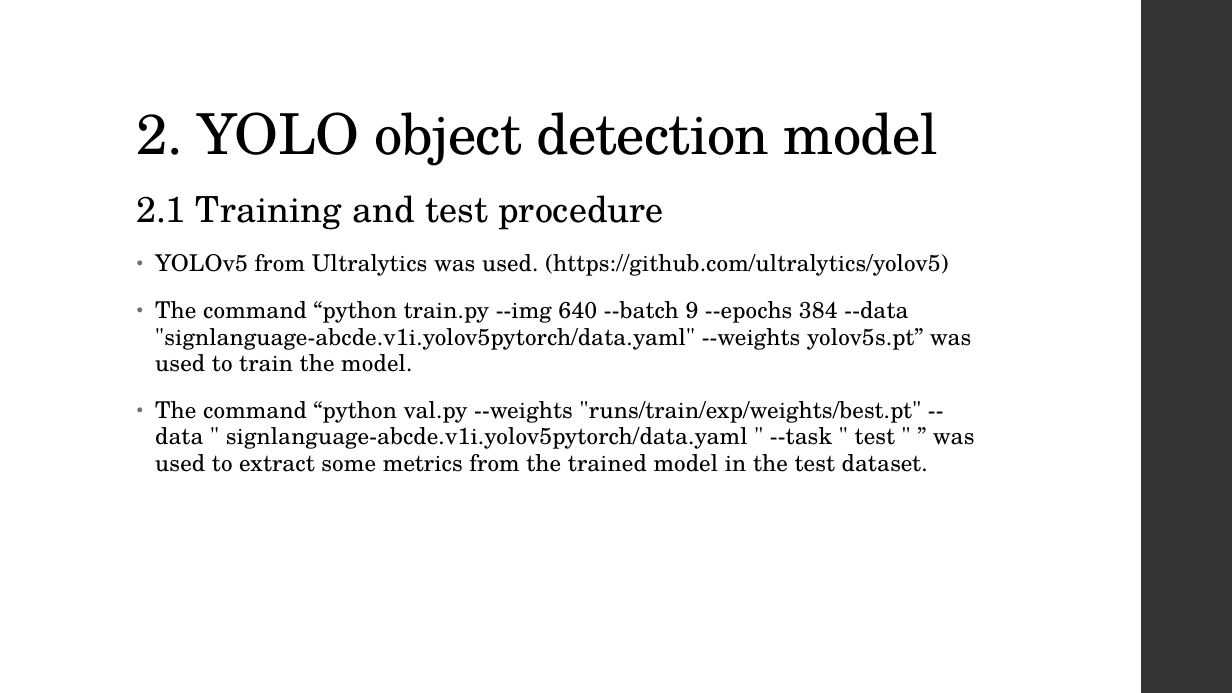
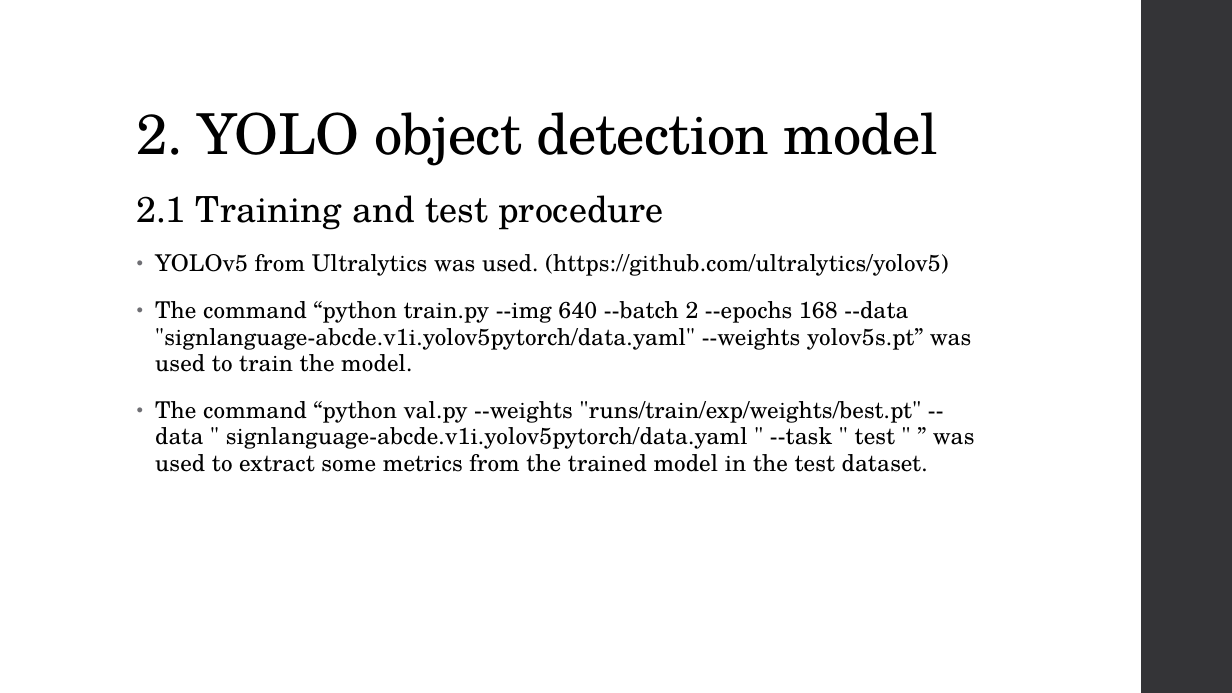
--batch 9: 9 -> 2 (692, 311)
384: 384 -> 168 (818, 311)
